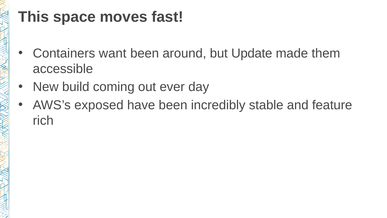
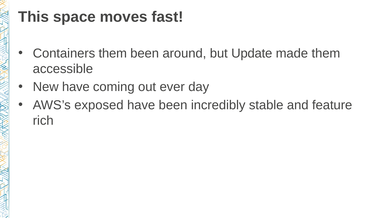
Containers want: want -> them (113, 53)
New build: build -> have (76, 87)
